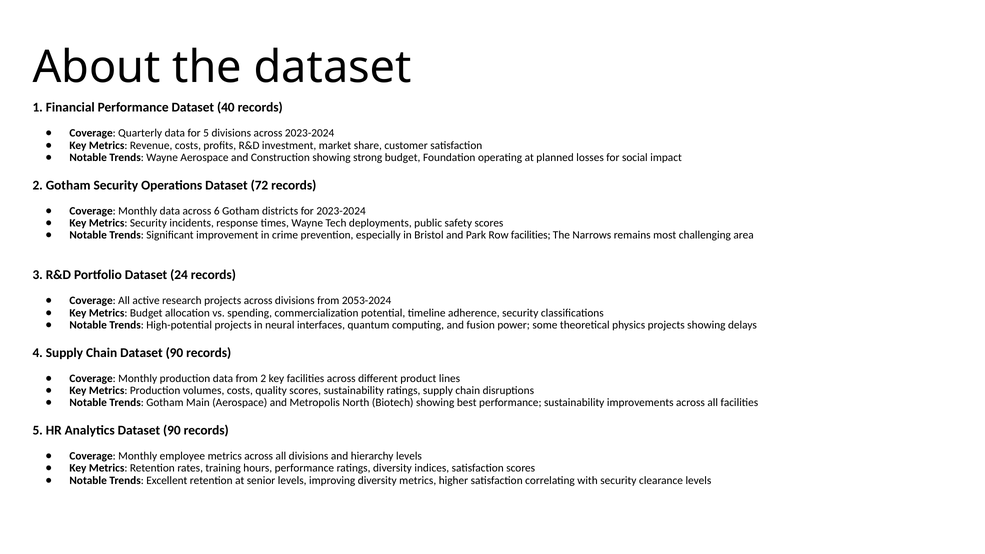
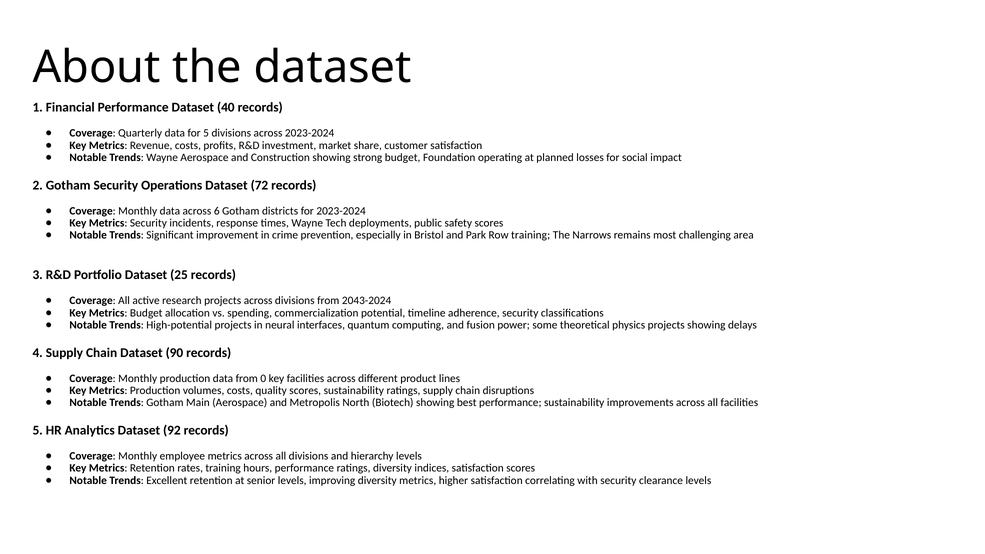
Row facilities: facilities -> training (531, 235)
24: 24 -> 25 (179, 275)
2053-2024: 2053-2024 -> 2043-2024 (367, 301)
from 2: 2 -> 0 (263, 378)
Analytics Dataset 90: 90 -> 92 (172, 430)
